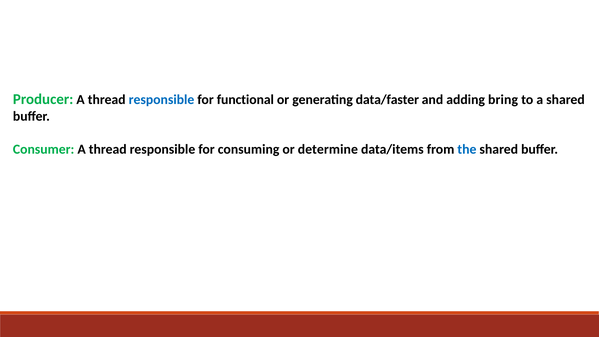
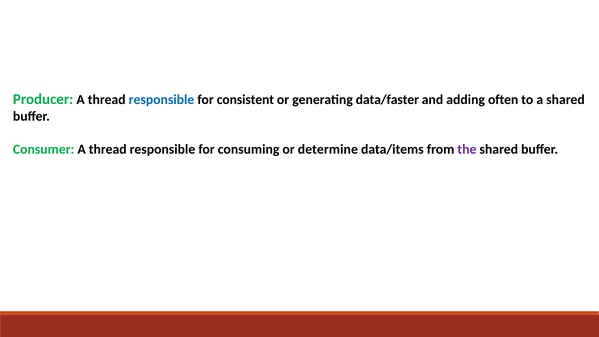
functional: functional -> consistent (245, 100)
bring: bring -> often (503, 100)
the colour: blue -> purple (467, 149)
